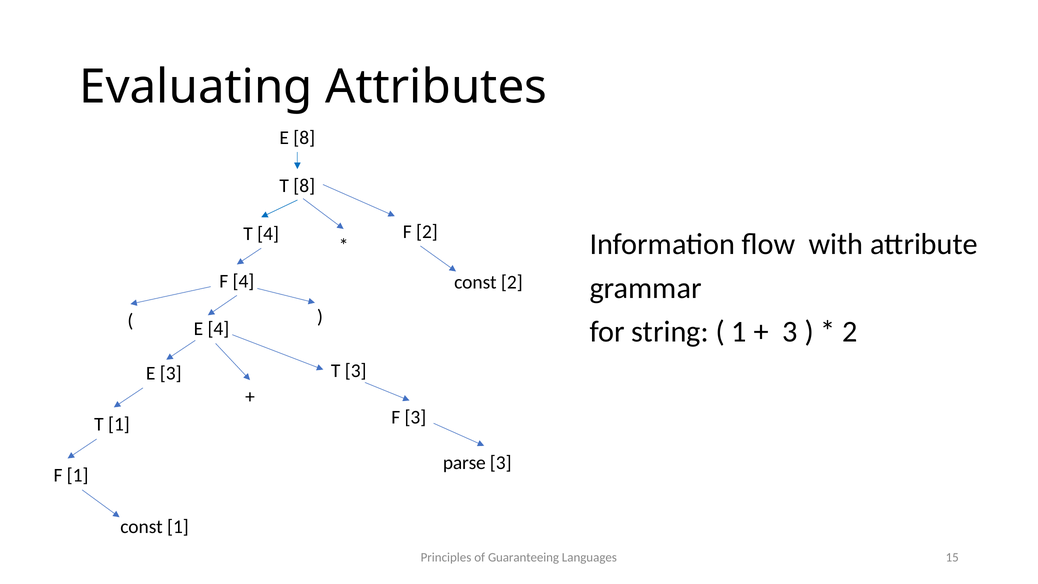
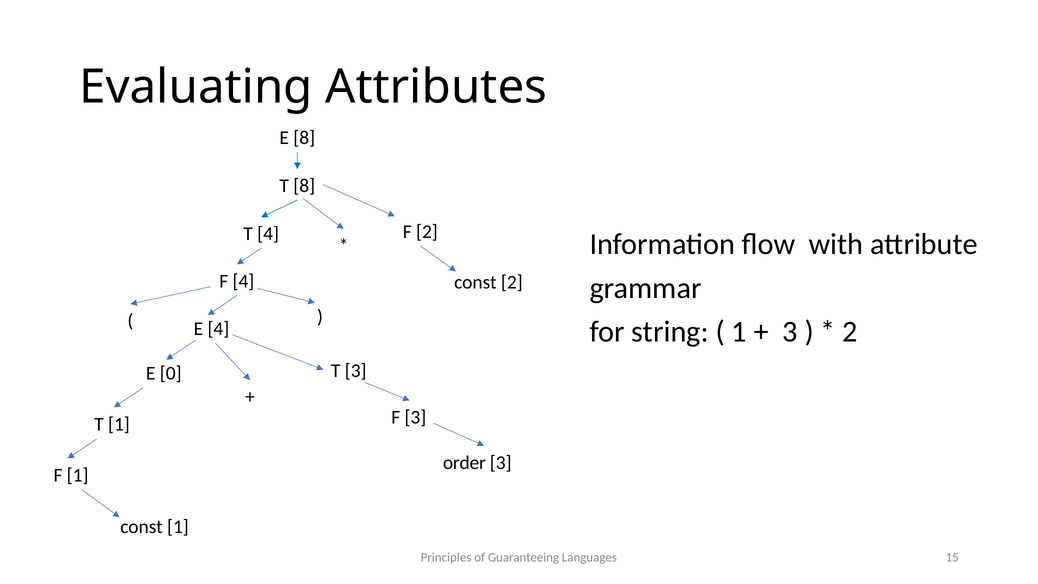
E 3: 3 -> 0 (171, 373)
parse: parse -> order (464, 463)
